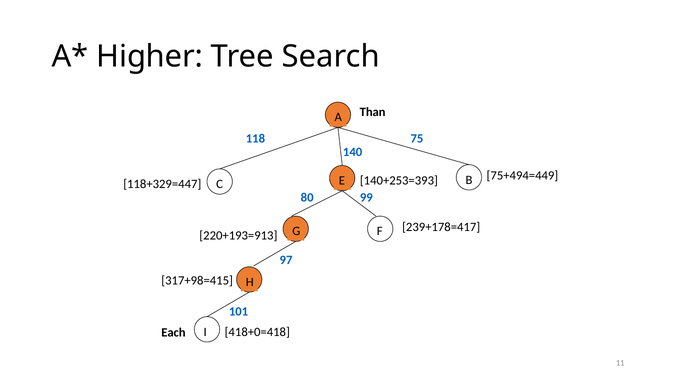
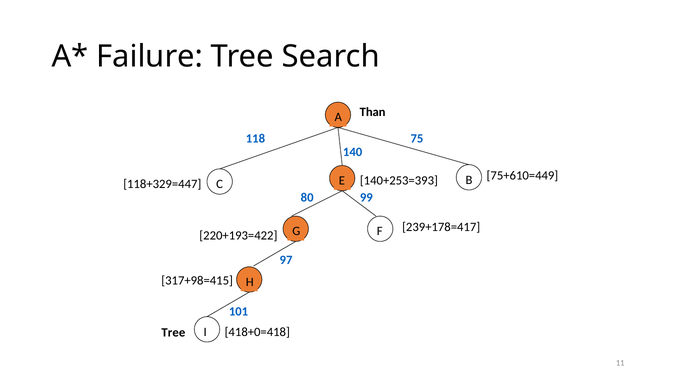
Higher: Higher -> Failure (150, 57)
75+494=449: 75+494=449 -> 75+610=449 (522, 176)
220+193=913: 220+193=913 -> 220+193=422 (238, 236)
Each: Each -> Tree (173, 333)
